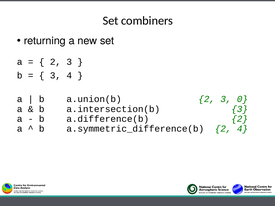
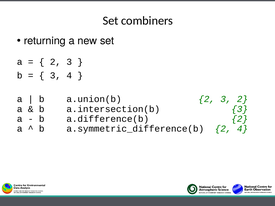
3 0: 0 -> 2 (242, 99)
